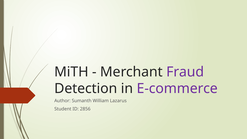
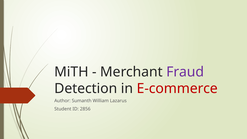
E-commerce colour: purple -> red (177, 88)
